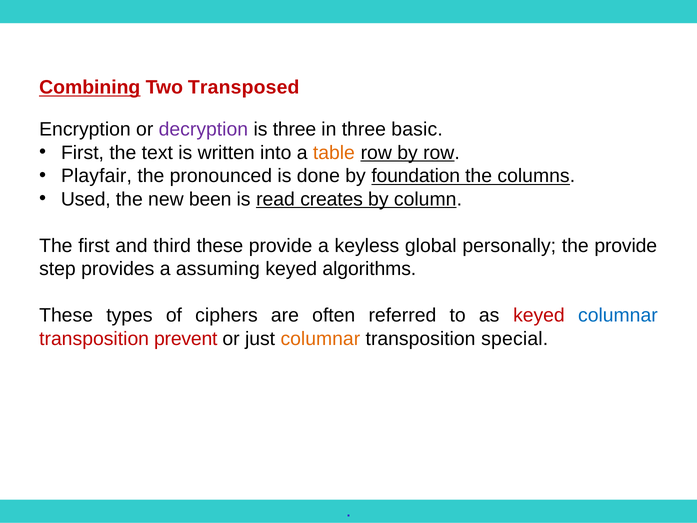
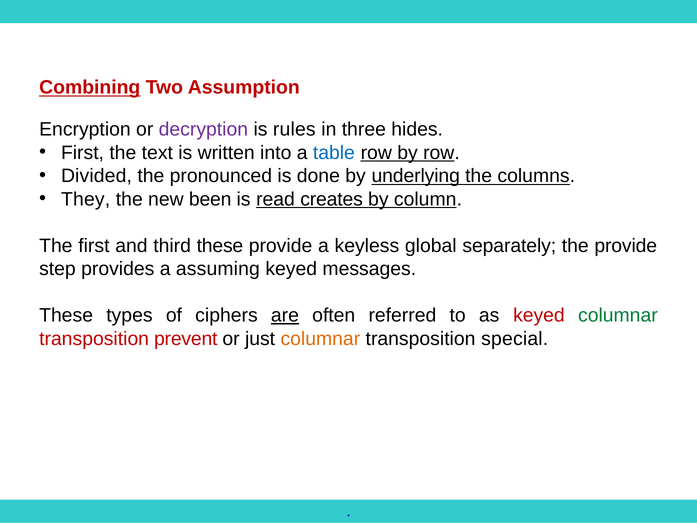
Transposed: Transposed -> Assumption (244, 87)
is three: three -> rules (294, 129)
basic: basic -> hides (417, 129)
table colour: orange -> blue (334, 153)
Playfair: Playfair -> Divided (96, 176)
foundation: foundation -> underlying (416, 176)
Used: Used -> They (86, 199)
personally: personally -> separately (509, 246)
algorithms: algorithms -> messages (369, 269)
are underline: none -> present (285, 315)
columnar colour: blue -> green (618, 315)
